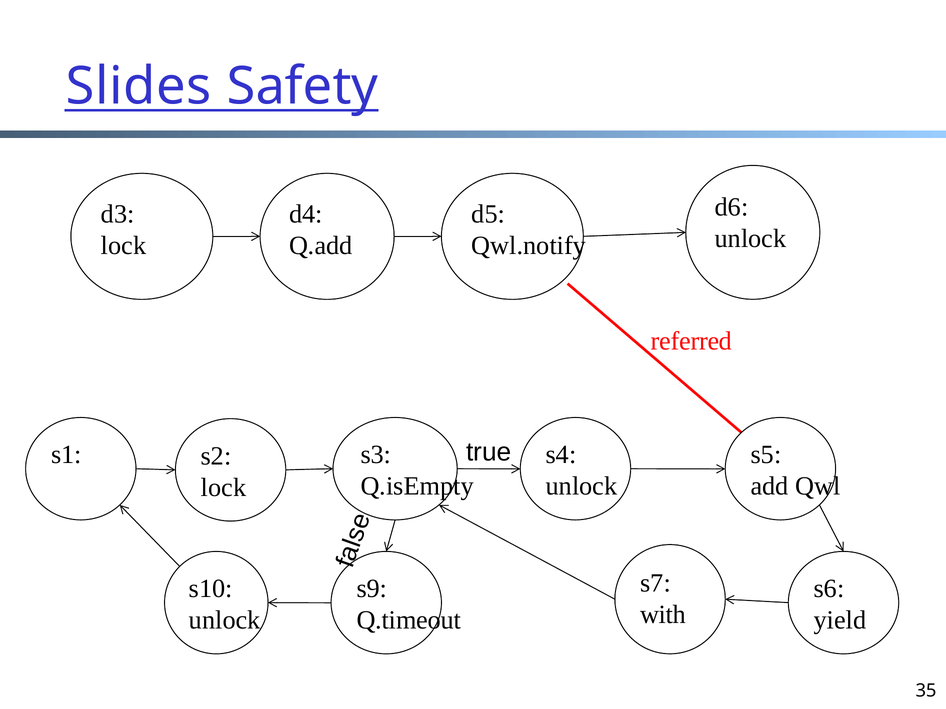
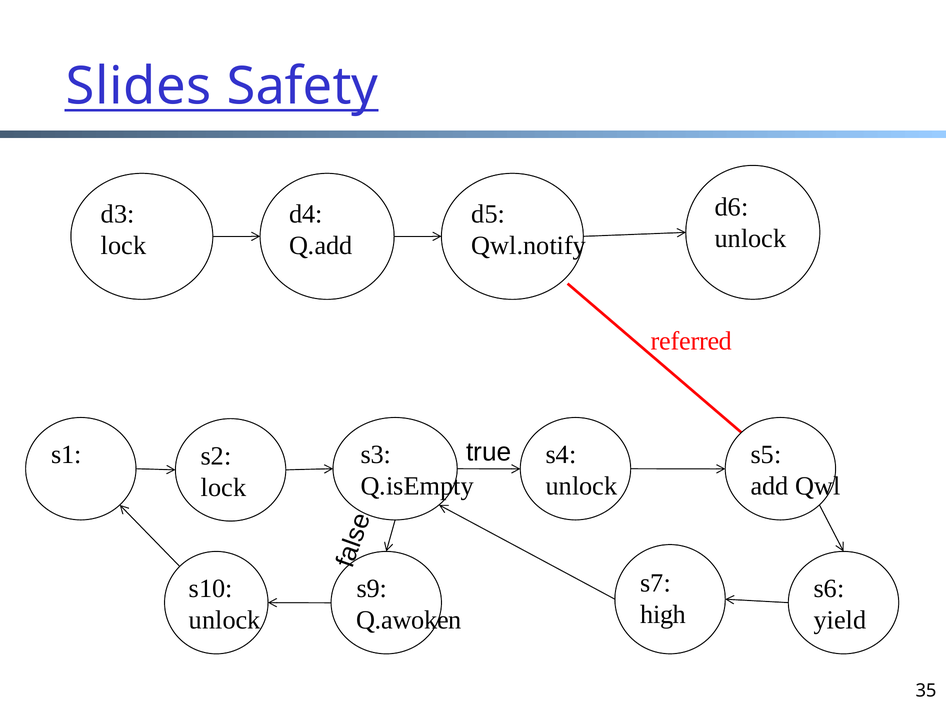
with: with -> high (663, 615)
Q.timeout: Q.timeout -> Q.awoken (409, 621)
